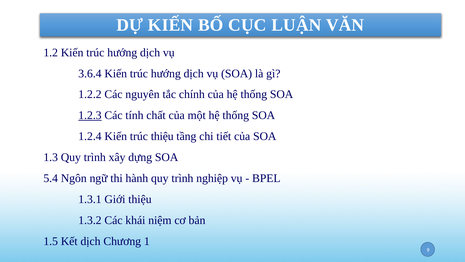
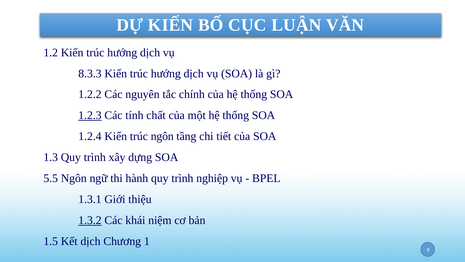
3.6.4: 3.6.4 -> 8.3.3 (90, 73)
trúc thiệu: thiệu -> ngôn (162, 136)
5.4: 5.4 -> 5.5 (51, 178)
1.3.2 underline: none -> present (90, 220)
